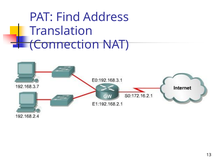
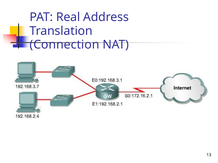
Find: Find -> Real (68, 17)
